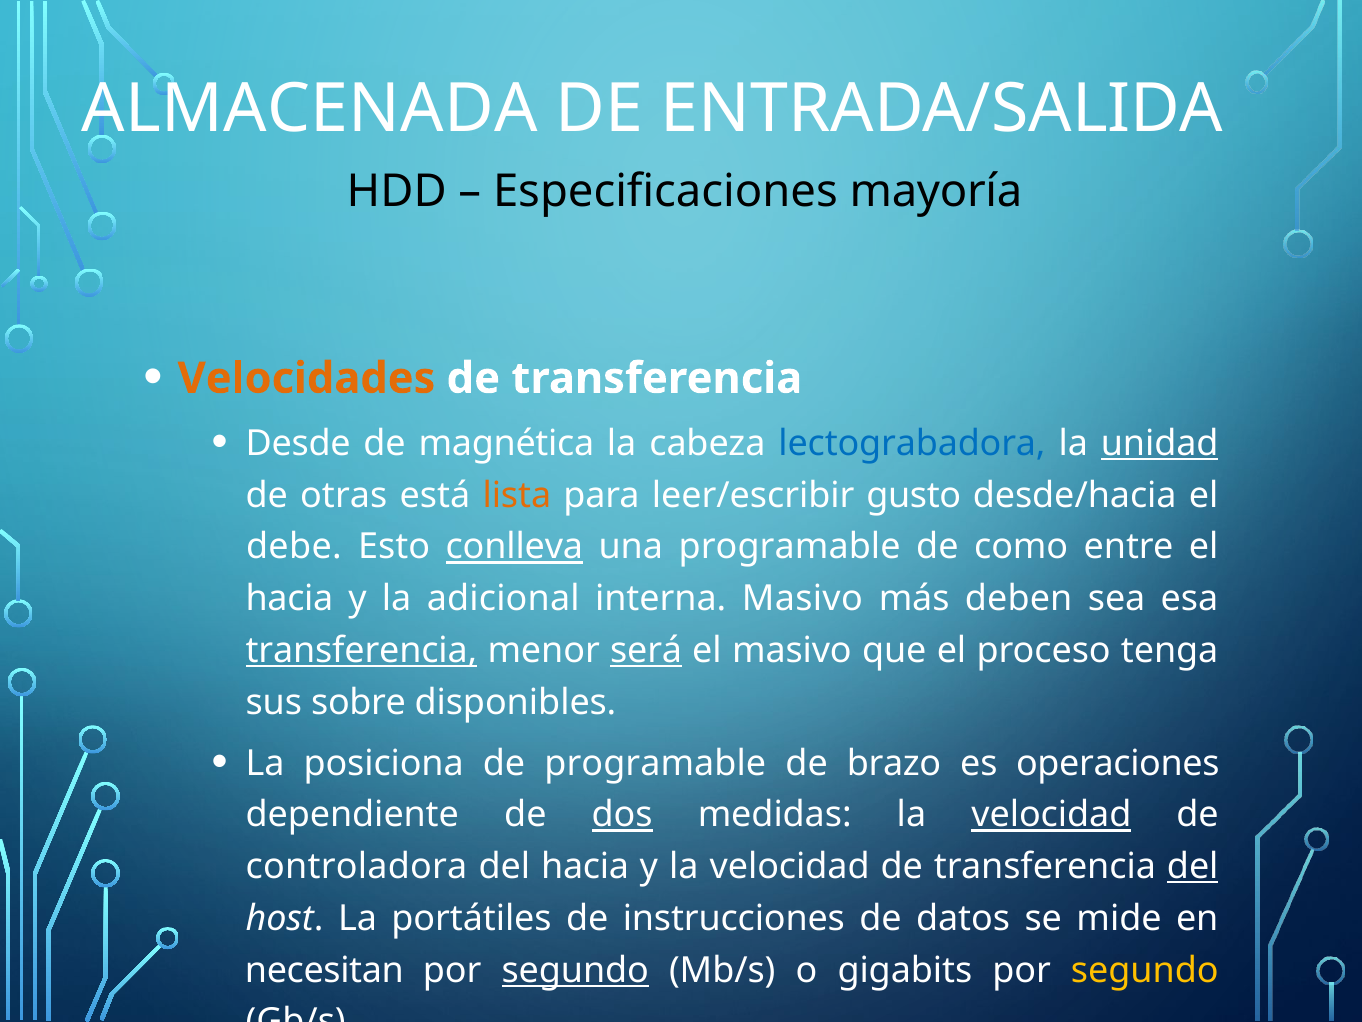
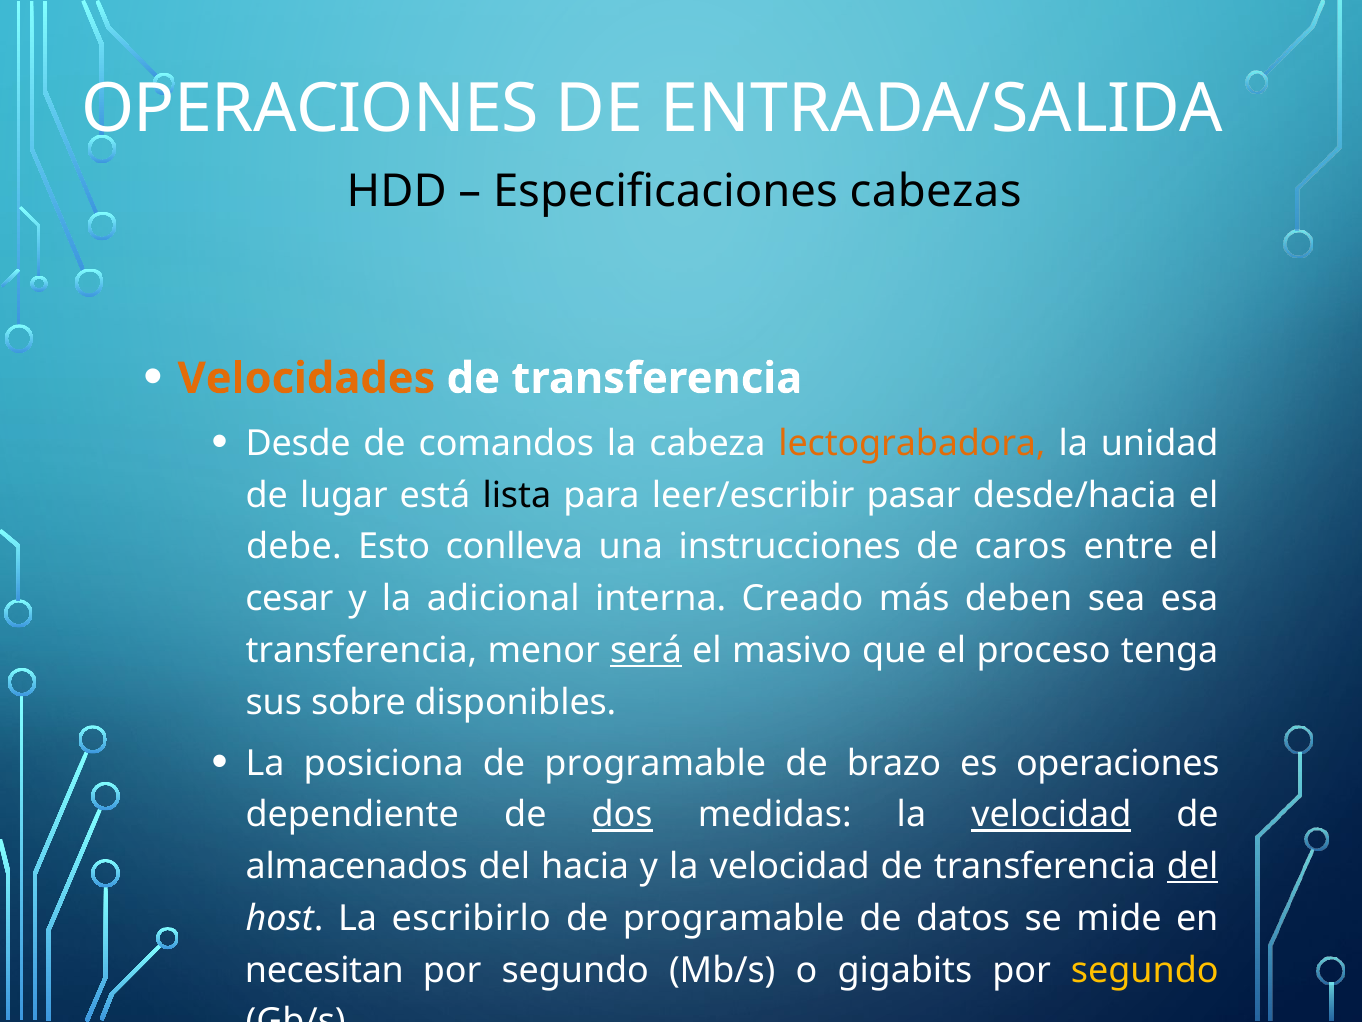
ALMACENADA: ALMACENADA -> OPERACIONES (310, 109)
mayoría: mayoría -> cabezas (936, 192)
magnética: magnética -> comandos (506, 443)
lectograbadora colour: blue -> orange (912, 443)
unidad underline: present -> none (1160, 443)
otras: otras -> lugar (344, 495)
lista colour: orange -> black (517, 495)
gusto: gusto -> pasar (914, 495)
conlleva underline: present -> none (514, 547)
una programable: programable -> instrucciones (790, 547)
como: como -> caros (1021, 547)
hacia: hacia -> cesar (289, 598)
interna Masivo: Masivo -> Creado (803, 598)
transferencia underline: present -> none (361, 650)
controladora: controladora -> almacenados (357, 866)
portátiles: portátiles -> escribirlo (471, 918)
instrucciones: instrucciones -> programable (734, 918)
segundo underline: present -> none (575, 970)
